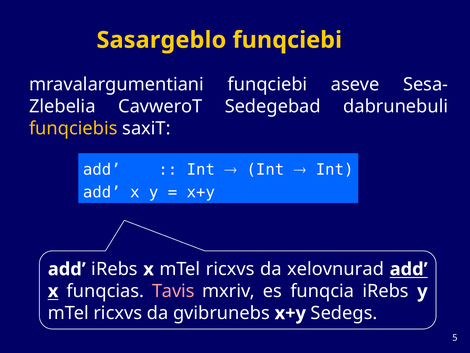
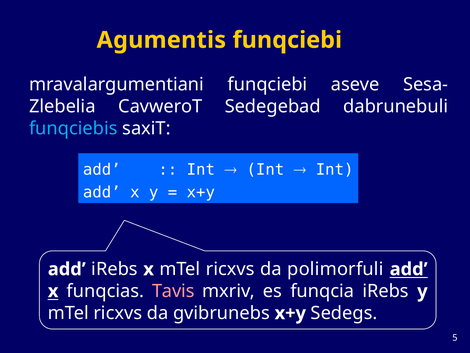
Sasargeblo: Sasargeblo -> Agumentis (161, 40)
funqciebis colour: yellow -> light blue (73, 128)
xelovnurad: xelovnurad -> polimorfuli (335, 269)
